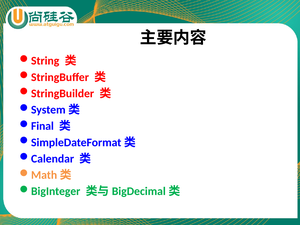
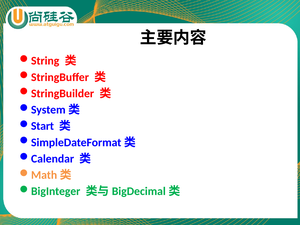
Final: Final -> Start (42, 126)
